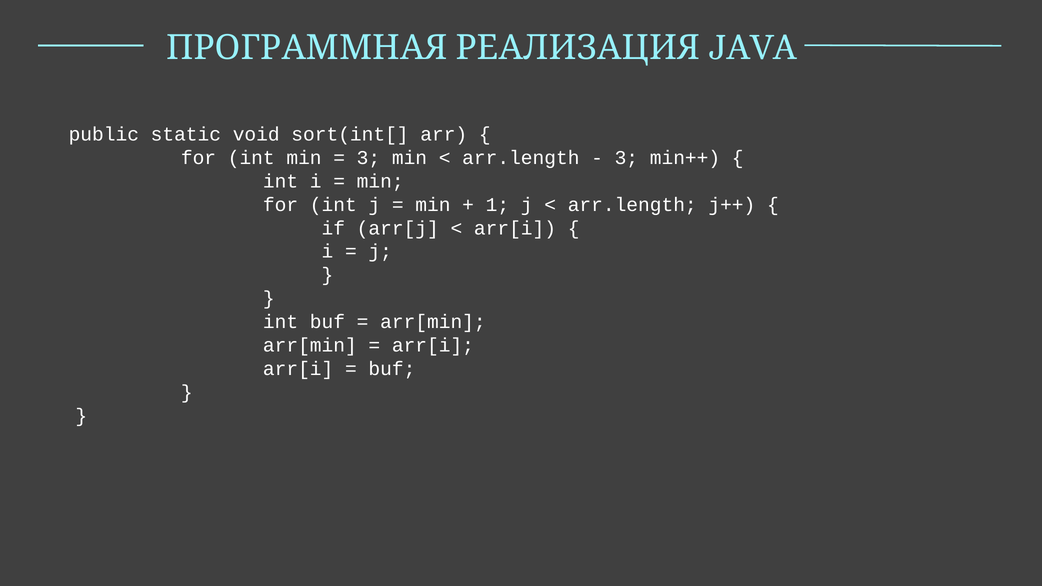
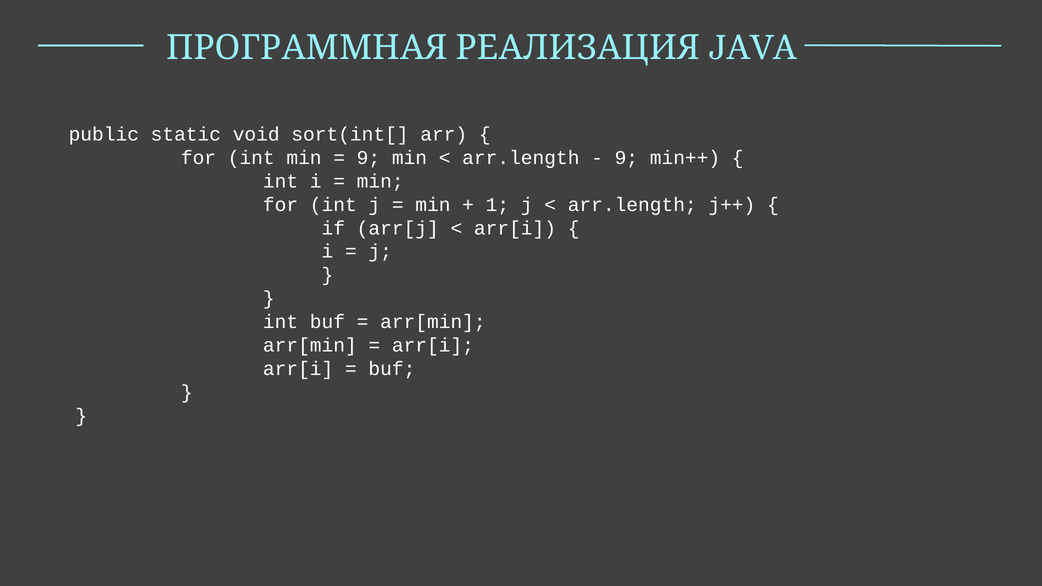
3: 3 -> 9 (368, 158)
3: 3 -> 9 (626, 158)
